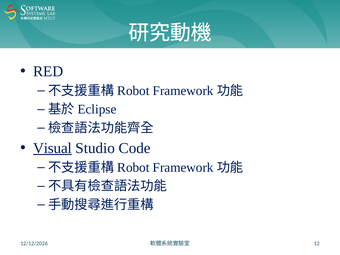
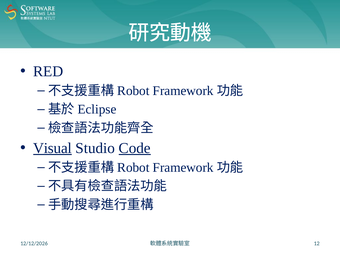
Code underline: none -> present (135, 148)
